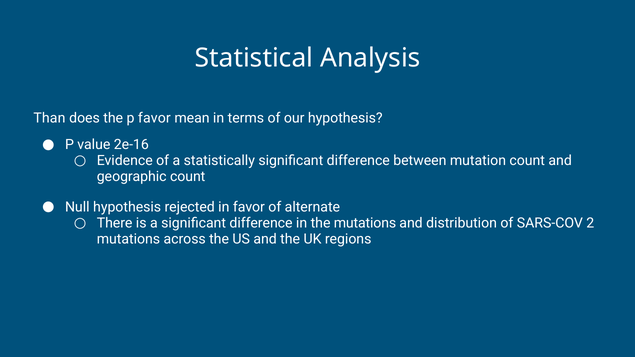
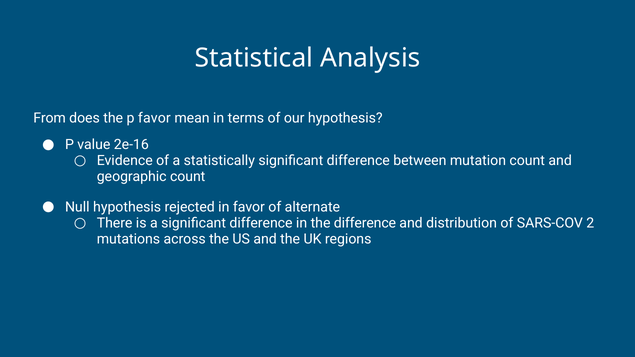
Than: Than -> From (50, 118)
the mutations: mutations -> difference (365, 223)
